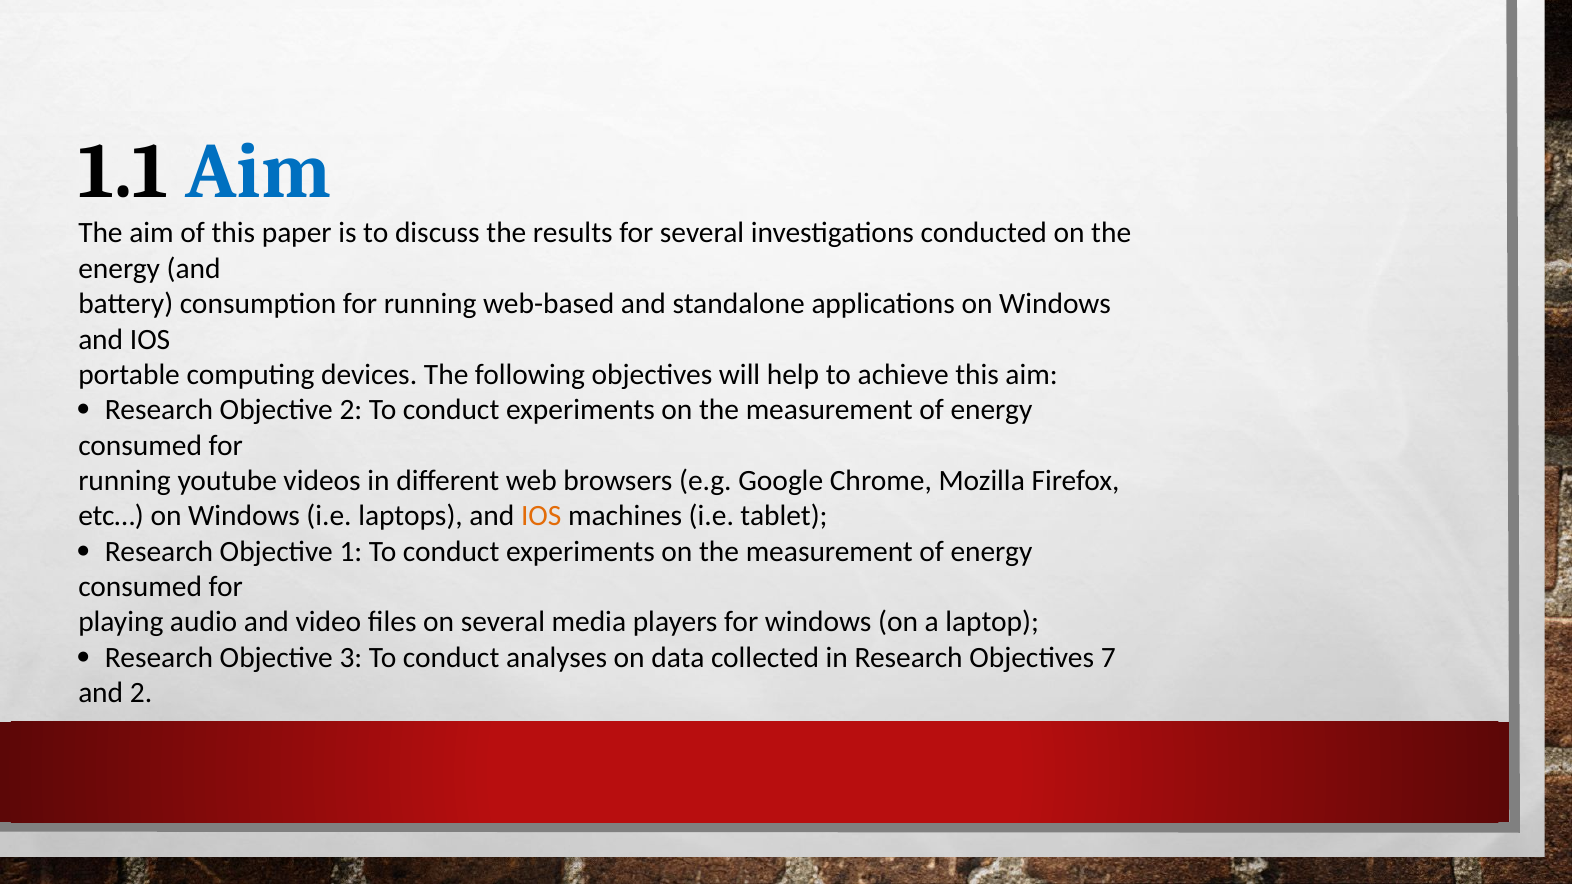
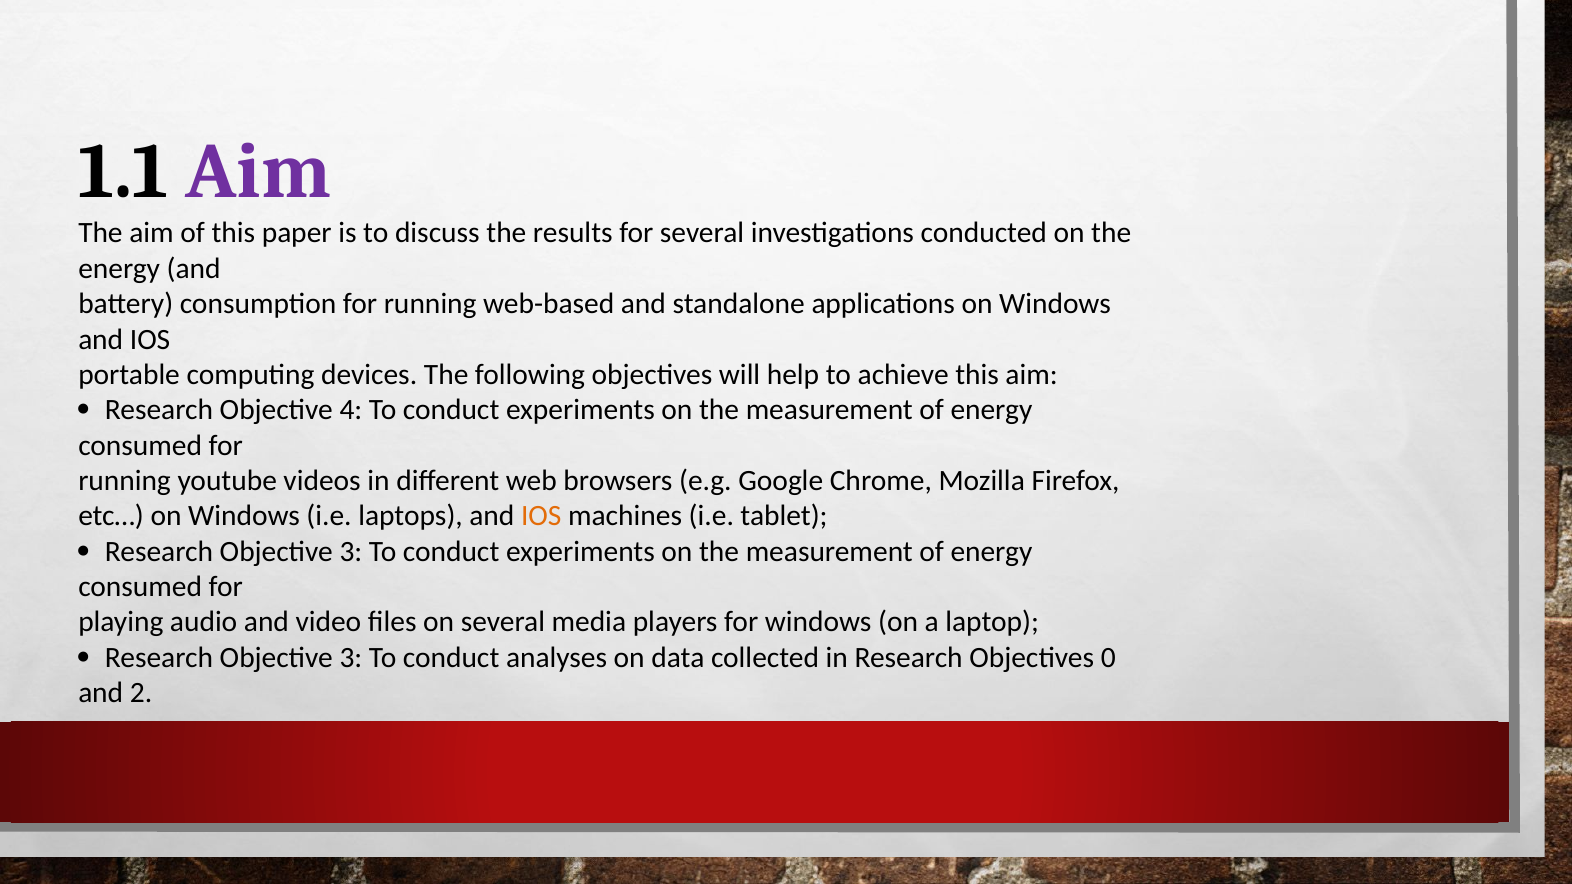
Aim colour: blue -> purple (258, 172)
Objective 2: 2 -> 4 (351, 410)
1: 1 -> 3 (351, 552)
7: 7 -> 0 (1108, 658)
